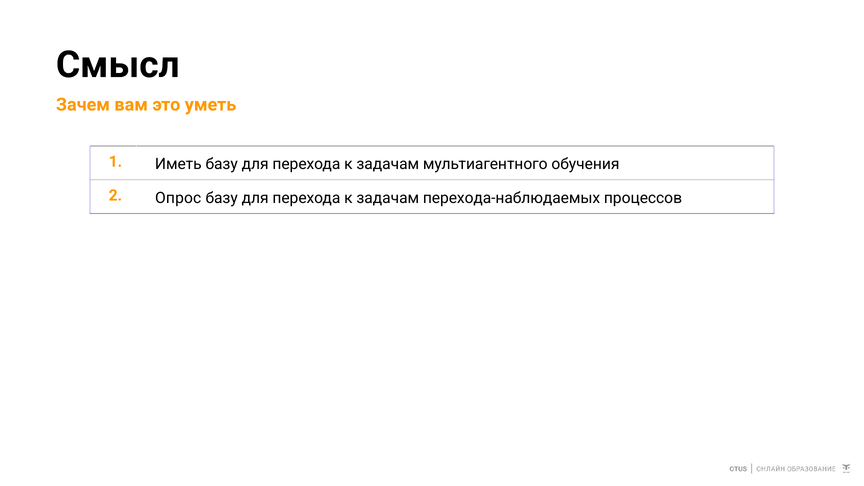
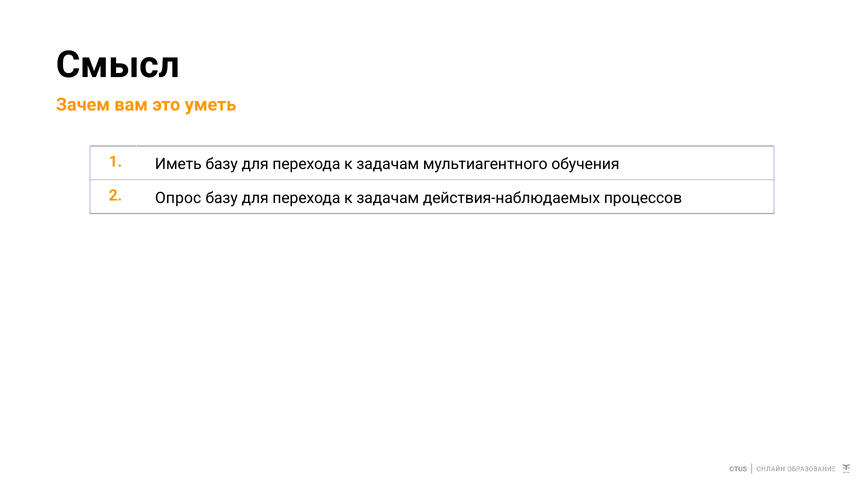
перехода-наблюдаемых: перехода-наблюдаемых -> действия-наблюдаемых (512, 198)
